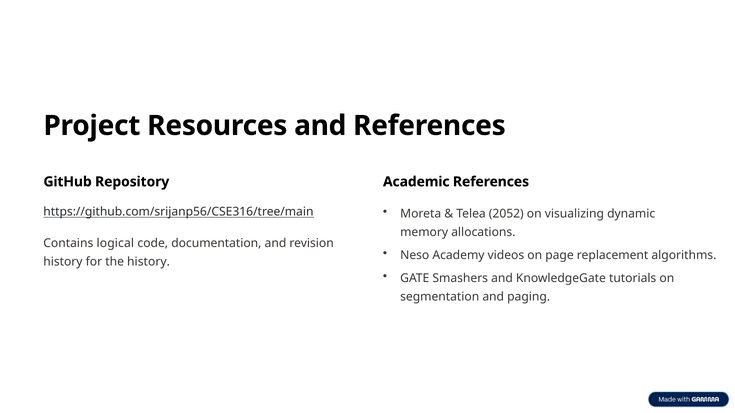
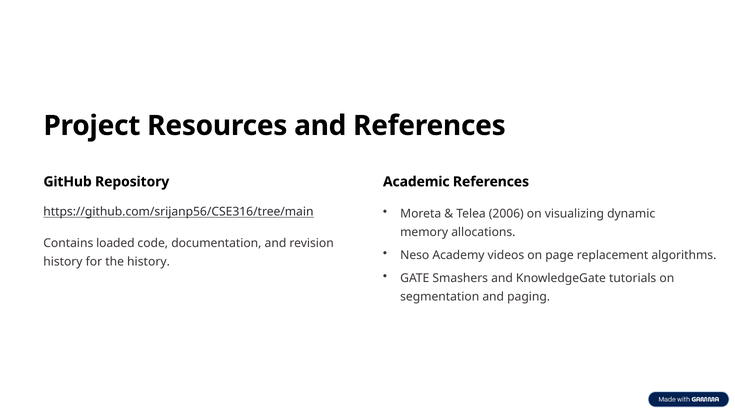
2052: 2052 -> 2006 (506, 214)
logical: logical -> loaded (115, 244)
